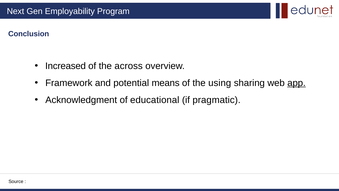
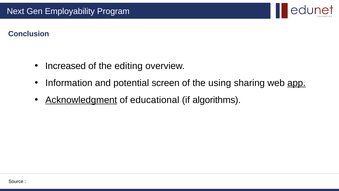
across: across -> editing (129, 66)
Framework: Framework -> Information (69, 83)
means: means -> screen (166, 83)
Acknowledgment underline: none -> present (81, 100)
pragmatic: pragmatic -> algorithms (217, 100)
